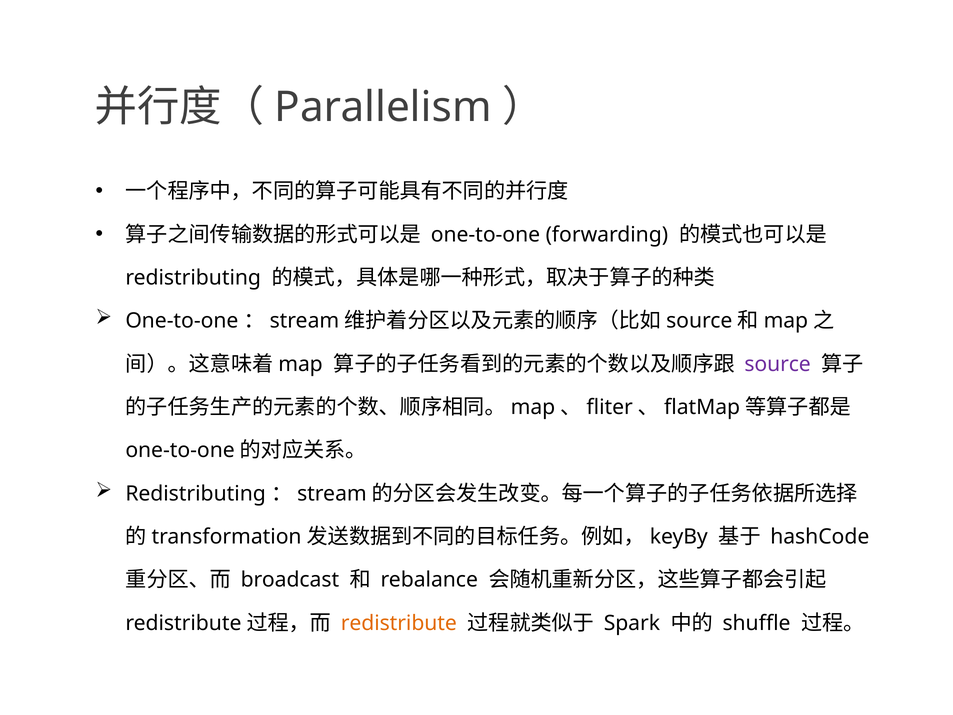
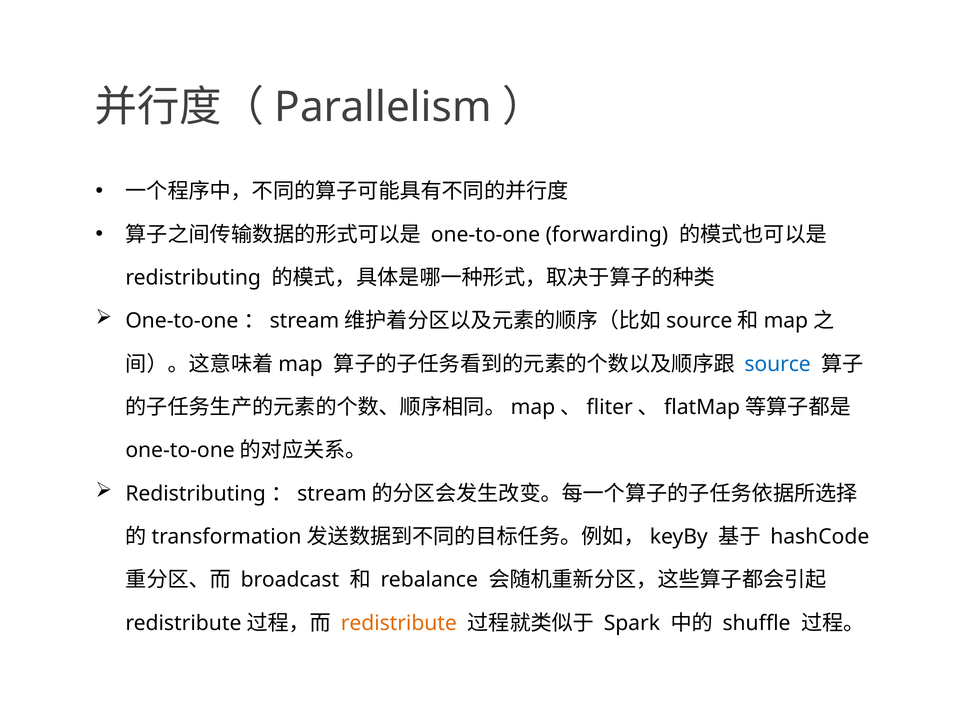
source colour: purple -> blue (778, 364)
